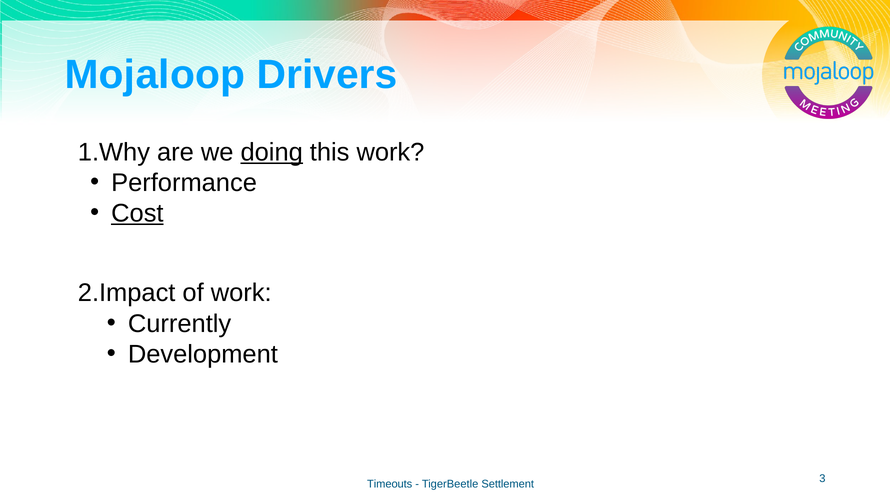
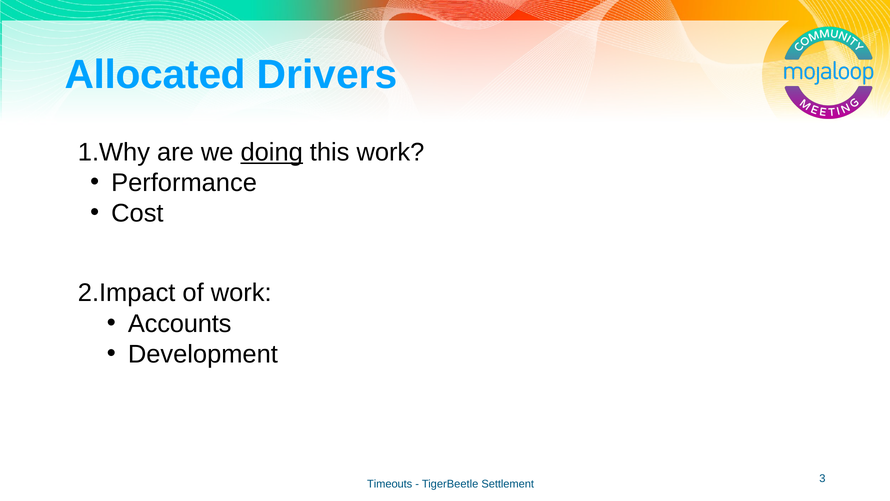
Mojaloop: Mojaloop -> Allocated (155, 75)
Cost underline: present -> none (137, 213)
Currently: Currently -> Accounts (180, 323)
